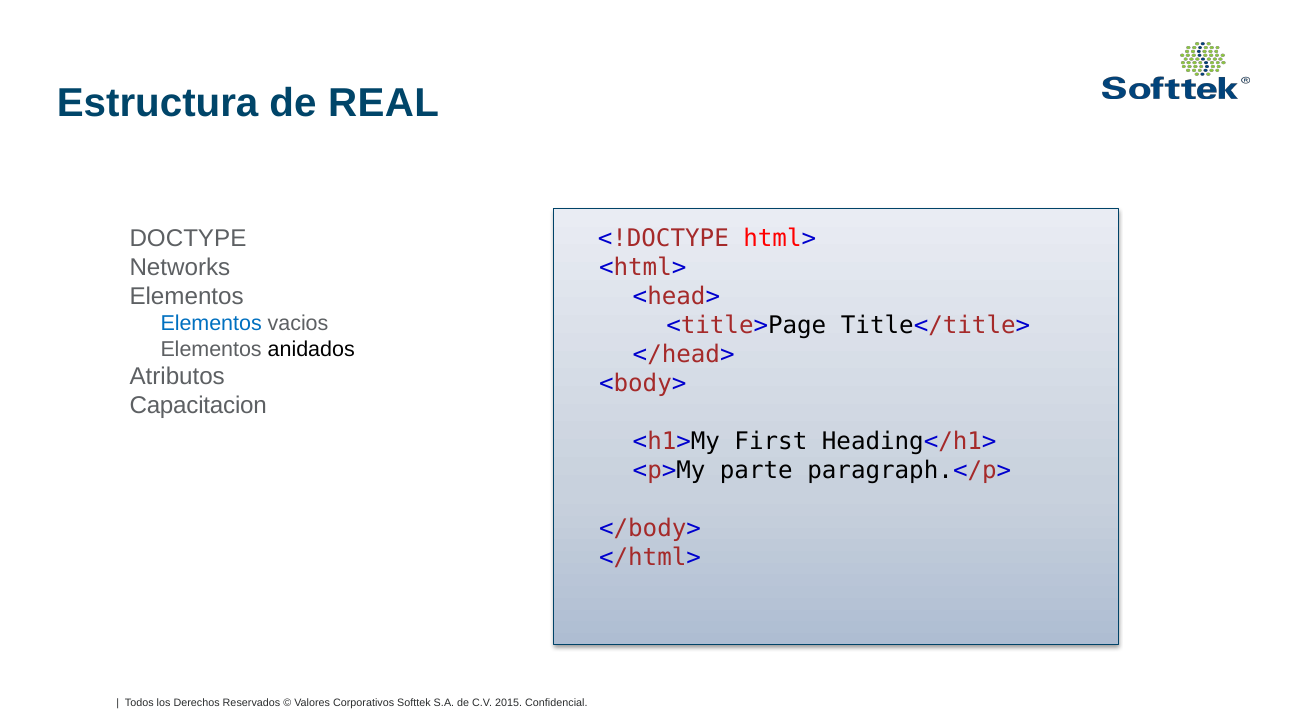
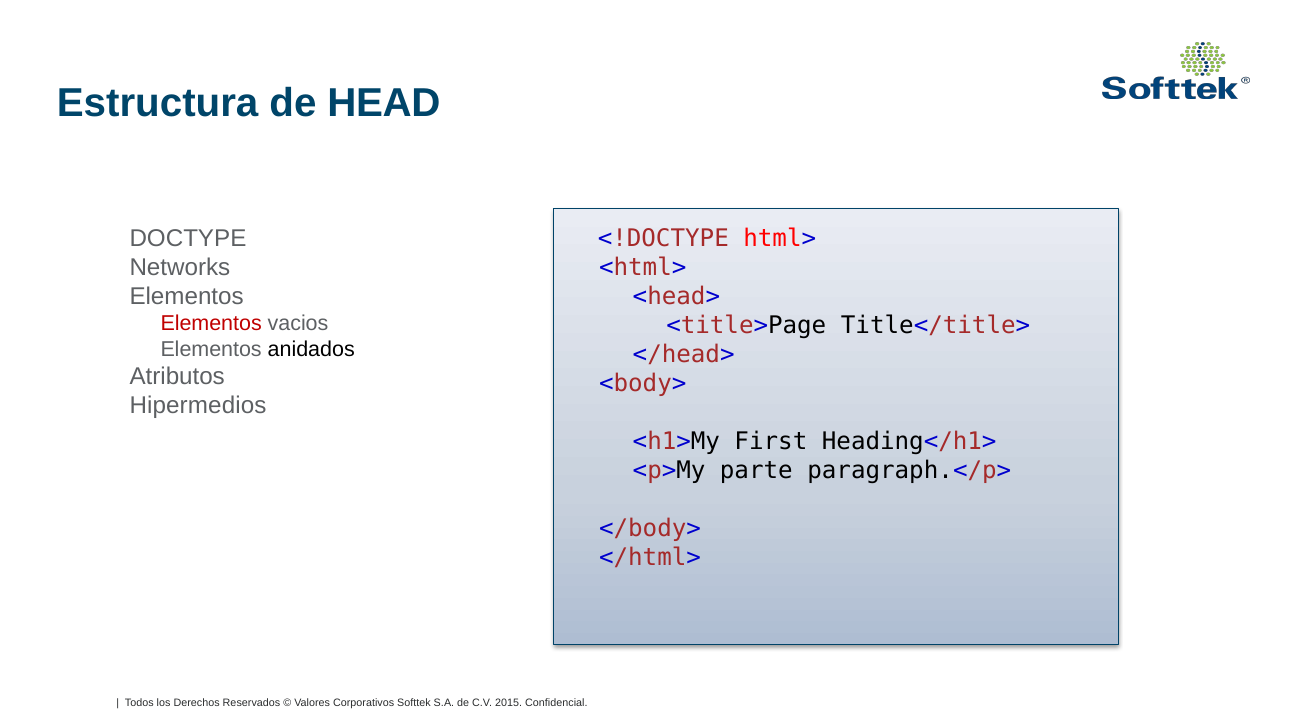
REAL: REAL -> HEAD (384, 103)
Elementos colour: blue -> red (211, 323)
Capacitacion: Capacitacion -> Hipermedios (198, 406)
